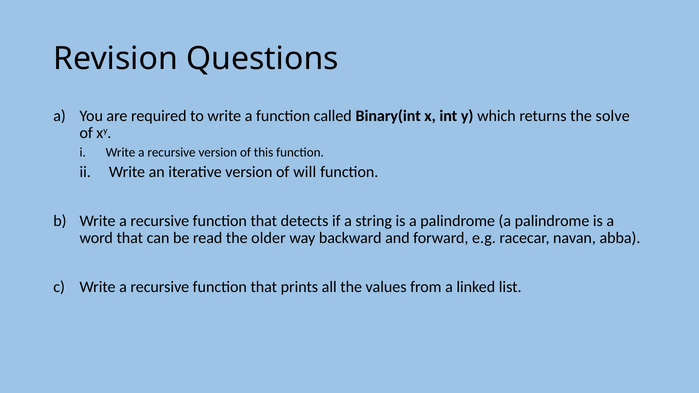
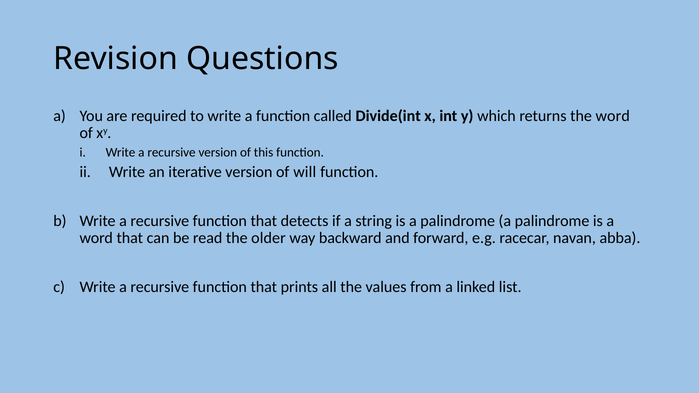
Binary(int: Binary(int -> Divide(int (388, 116)
the solve: solve -> word (613, 116)
